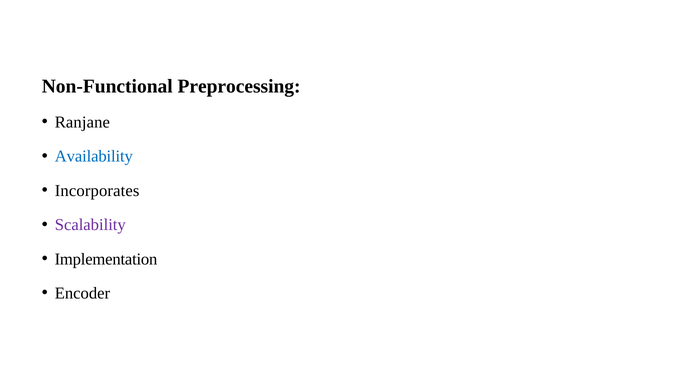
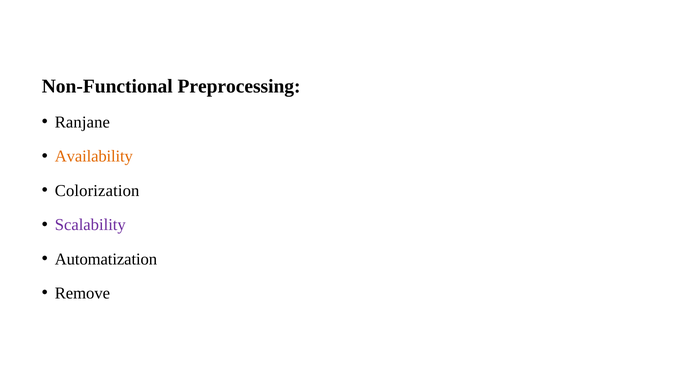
Availability colour: blue -> orange (94, 156)
Incorporates: Incorporates -> Colorization (97, 191)
Implementation: Implementation -> Automatization (106, 259)
Encoder: Encoder -> Remove (82, 293)
